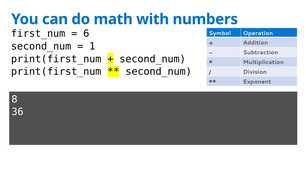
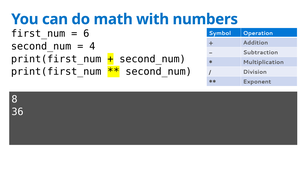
1: 1 -> 4 (92, 46)
